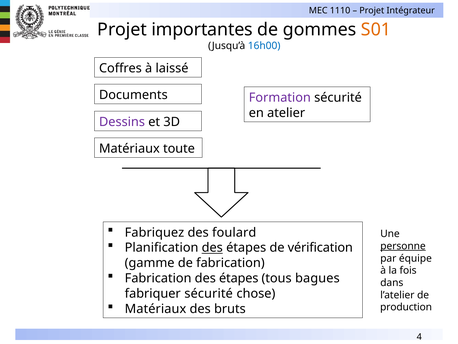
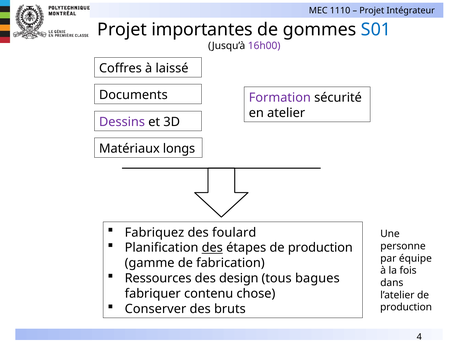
S01 colour: orange -> blue (376, 29)
16h00 colour: blue -> purple (264, 46)
toute: toute -> longs (179, 148)
étapes de vérification: vérification -> production (320, 247)
personne underline: present -> none (403, 246)
Fabrication: Fabrication -> Ressources (158, 278)
étapes: étapes -> design (239, 278)
fabriquer sécurité: sécurité -> contenu (209, 293)
Matériaux: Matériaux -> Conserver (156, 309)
